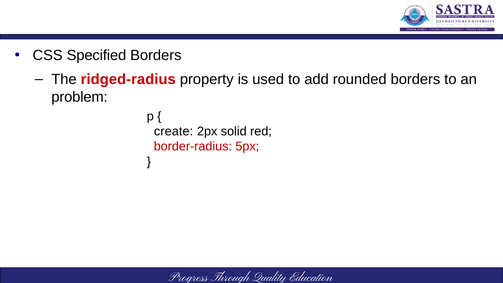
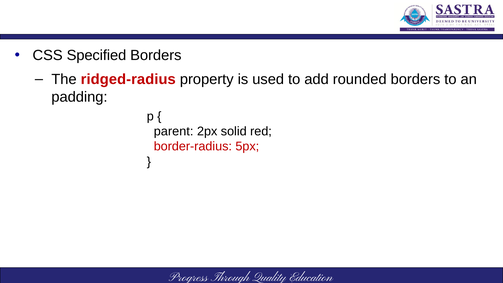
problem: problem -> padding (79, 97)
create: create -> parent (174, 131)
